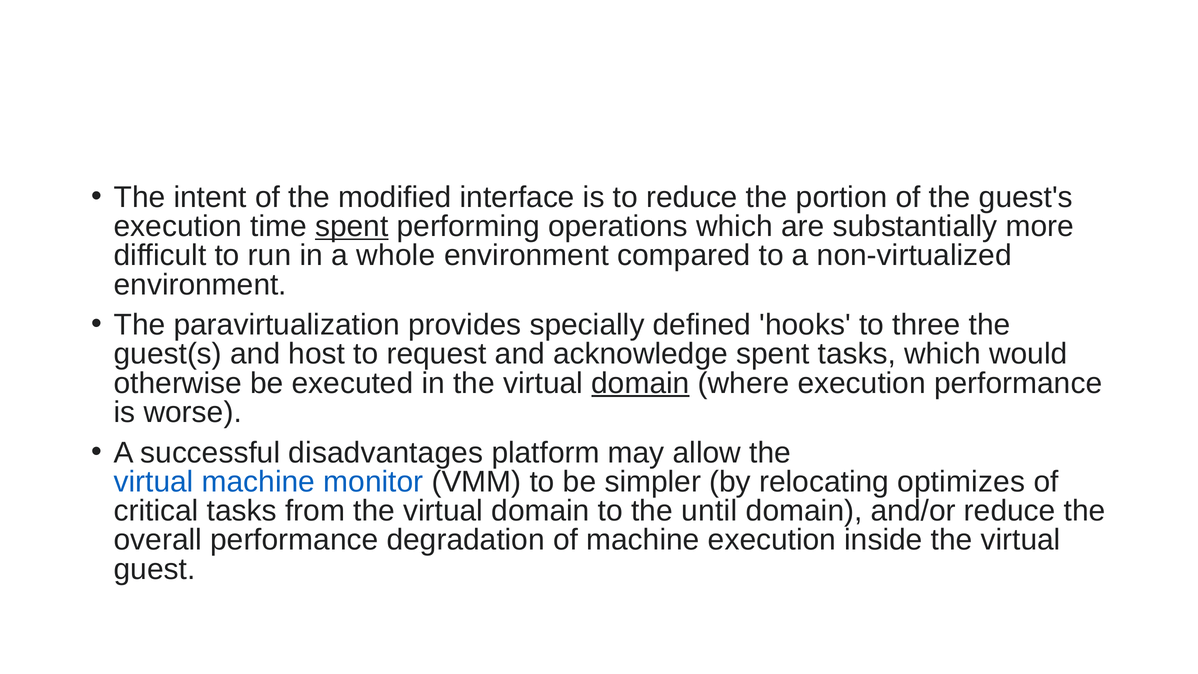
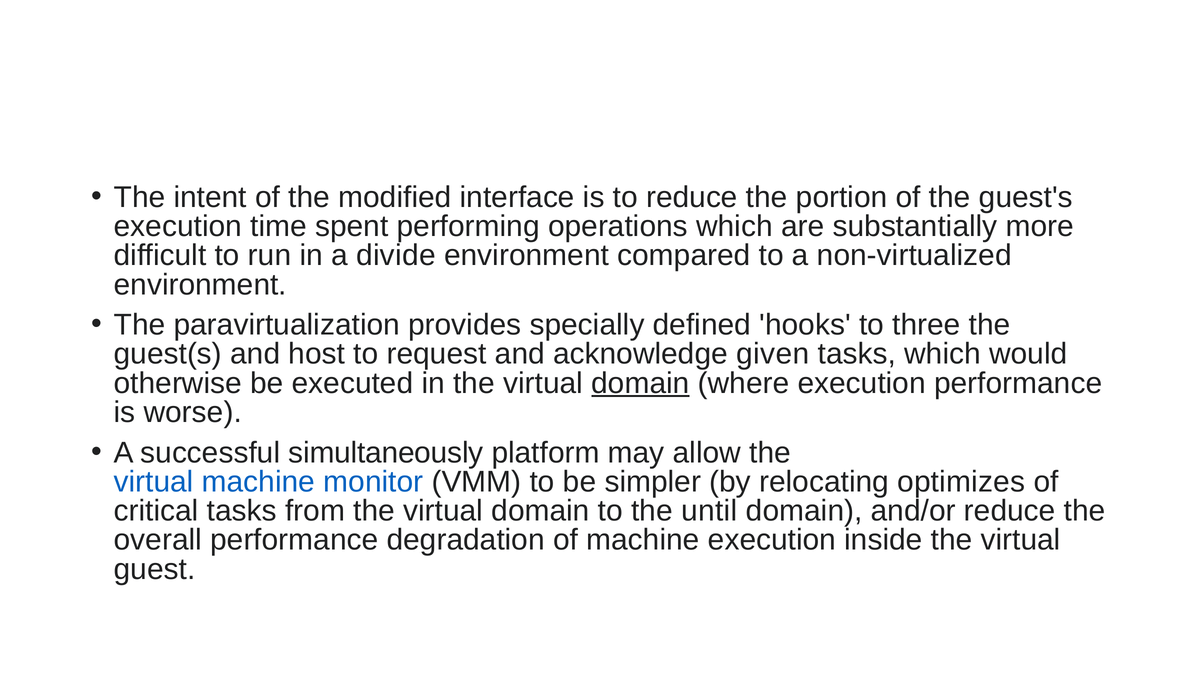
spent underline: present -> none (352, 226)
whole: whole -> divide (396, 255)
acknowledge spent: spent -> given (773, 354)
disadvantages: disadvantages -> simultaneously (386, 453)
